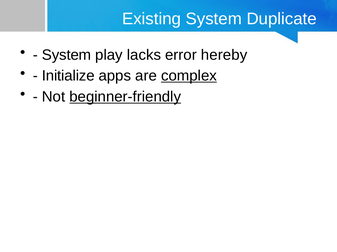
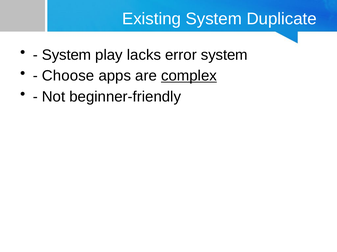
error hereby: hereby -> system (224, 55)
Initialize: Initialize -> Choose (68, 76)
beginner-friendly underline: present -> none (125, 97)
